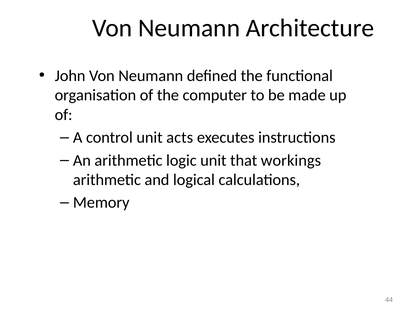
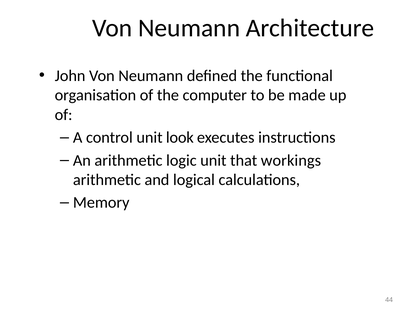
acts: acts -> look (180, 137)
